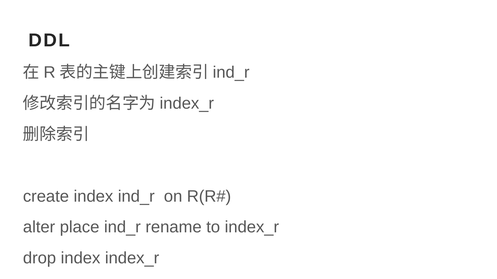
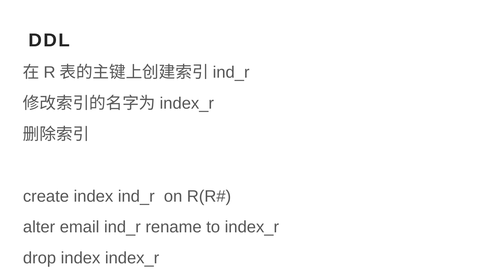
place: place -> email (80, 228)
